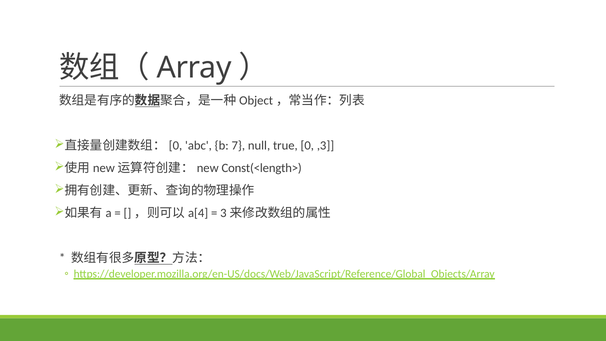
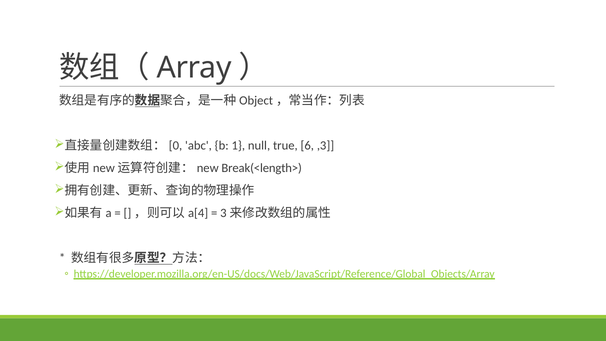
7: 7 -> 1 (238, 146)
0: 0 -> 6 (307, 146)
Const(<length>: Const(<length> -> Break(<length> (262, 168)
